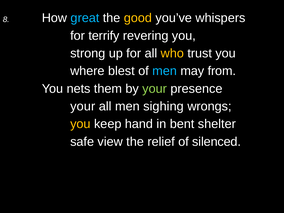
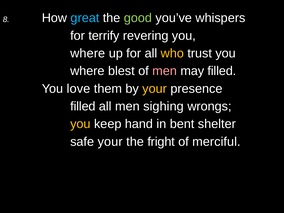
good colour: yellow -> light green (138, 18)
strong: strong -> where (88, 53)
men colour: light blue -> pink (165, 71)
may from: from -> filled (222, 71)
nets: nets -> love (79, 89)
your colour: light green -> yellow (155, 89)
your: your -> filled (83, 106)
safe view: view -> your (110, 142)
relief: relief -> fright (161, 142)
silenced: silenced -> merciful (216, 142)
